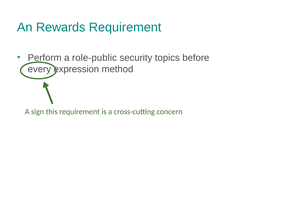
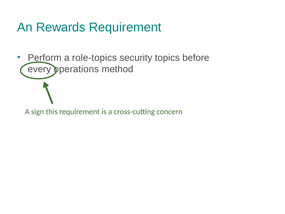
role-public: role-public -> role-topics (94, 58)
expression: expression -> operations (76, 69)
